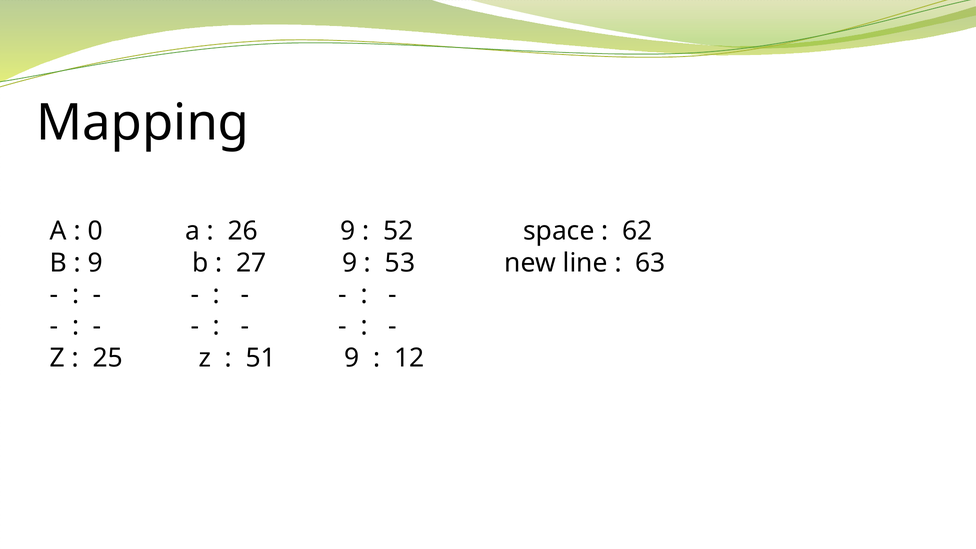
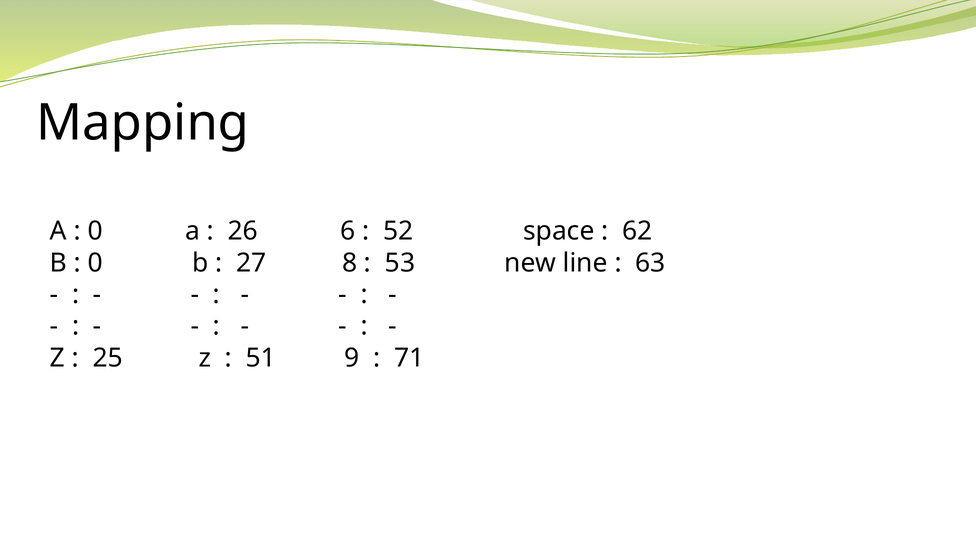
26 9: 9 -> 6 (348, 231)
9: 9 -> 0 (96, 263)
27 9: 9 -> 8 (350, 263)
12: 12 -> 71 (409, 358)
